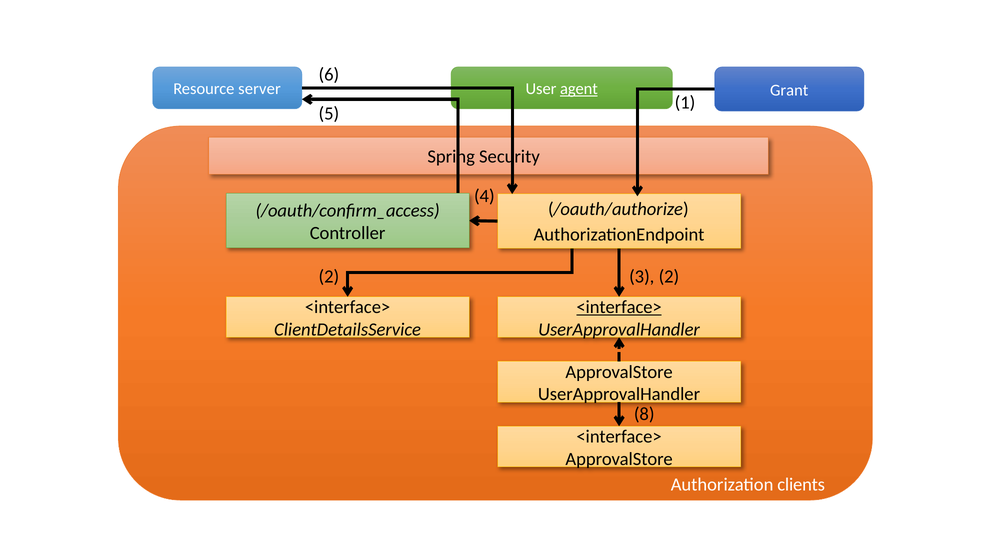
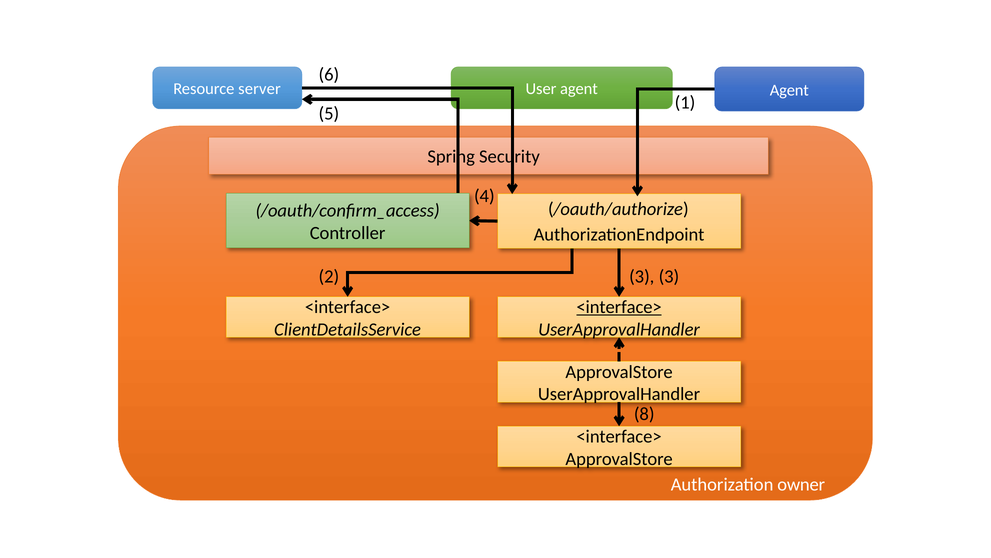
agent underline: present -> none (579, 89)
Grant: Grant -> Agent (789, 90)
3 2: 2 -> 3 (669, 276)
clients: clients -> owner (801, 484)
